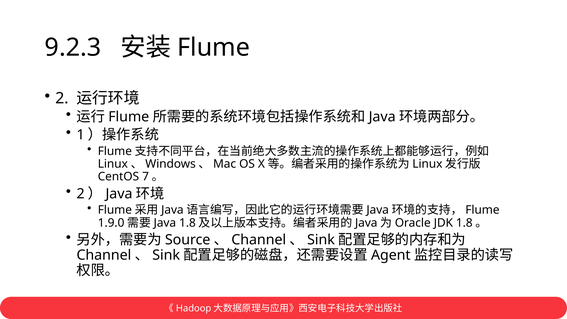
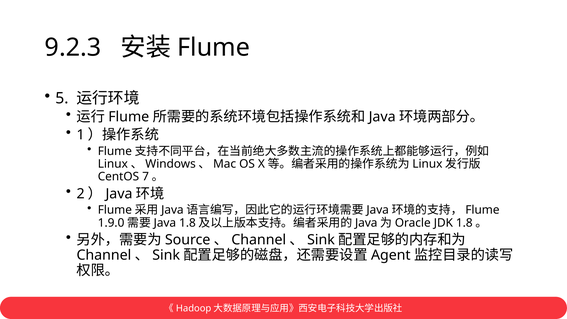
2: 2 -> 5 (62, 98)
